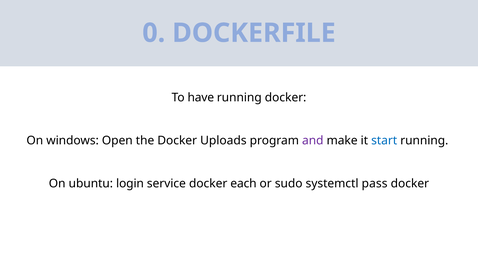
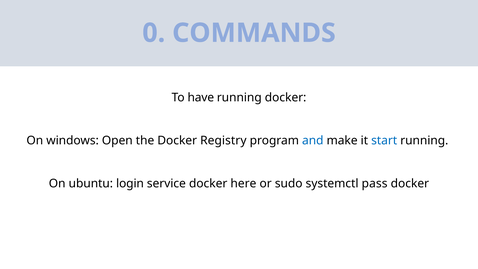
DOCKERFILE: DOCKERFILE -> COMMANDS (254, 33)
Uploads: Uploads -> Registry (223, 141)
and colour: purple -> blue (313, 141)
each: each -> here (243, 184)
